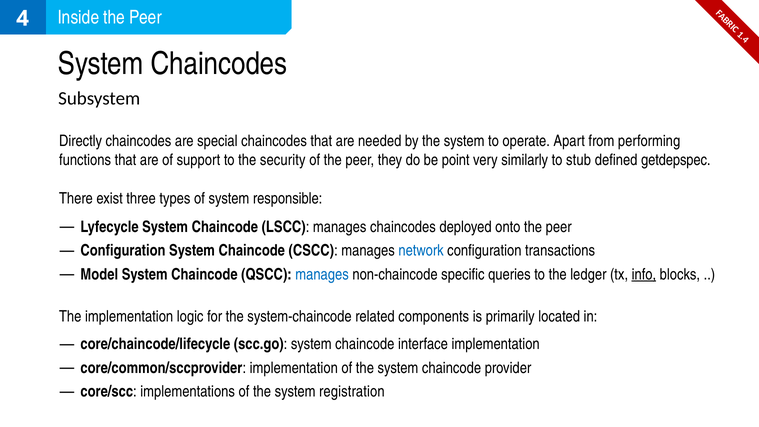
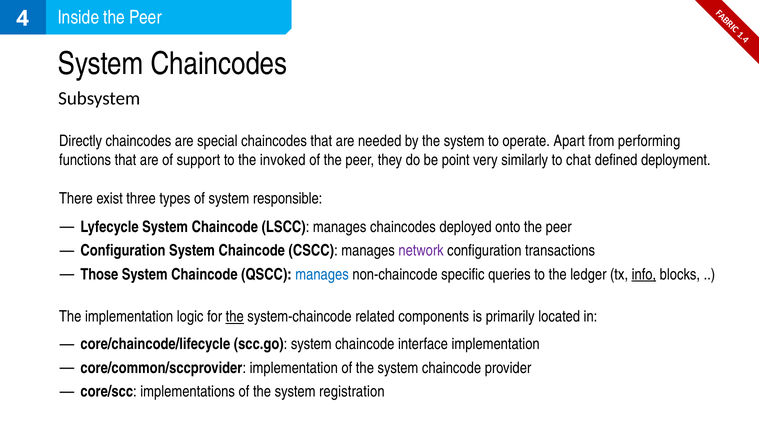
security: security -> invoked (283, 160)
stub: stub -> chat (579, 160)
getdepspec: getdepspec -> deployment (676, 160)
network colour: blue -> purple (421, 251)
Model: Model -> Those (99, 274)
the underline: none -> present (235, 316)
